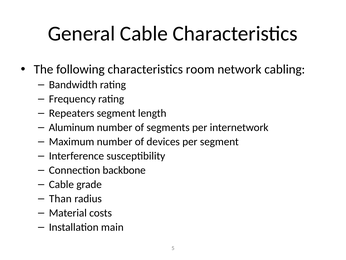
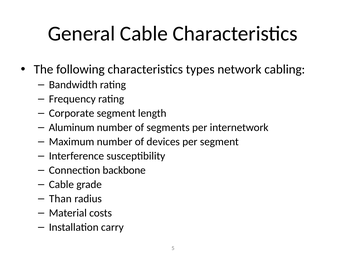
room: room -> types (200, 69)
Repeaters: Repeaters -> Corporate (72, 113)
main: main -> carry (112, 227)
